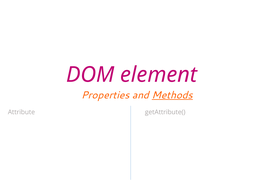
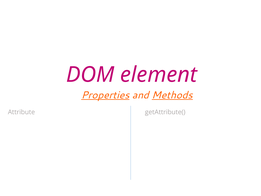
Properties underline: none -> present (105, 95)
